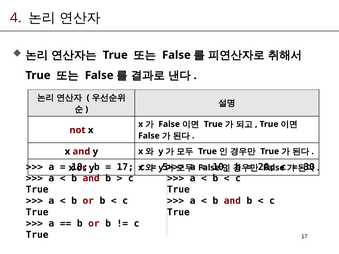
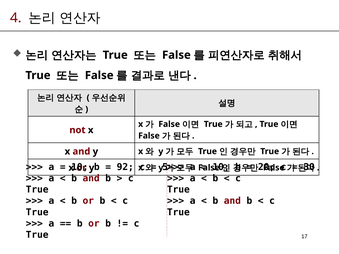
17: 17 -> 92 (125, 167)
